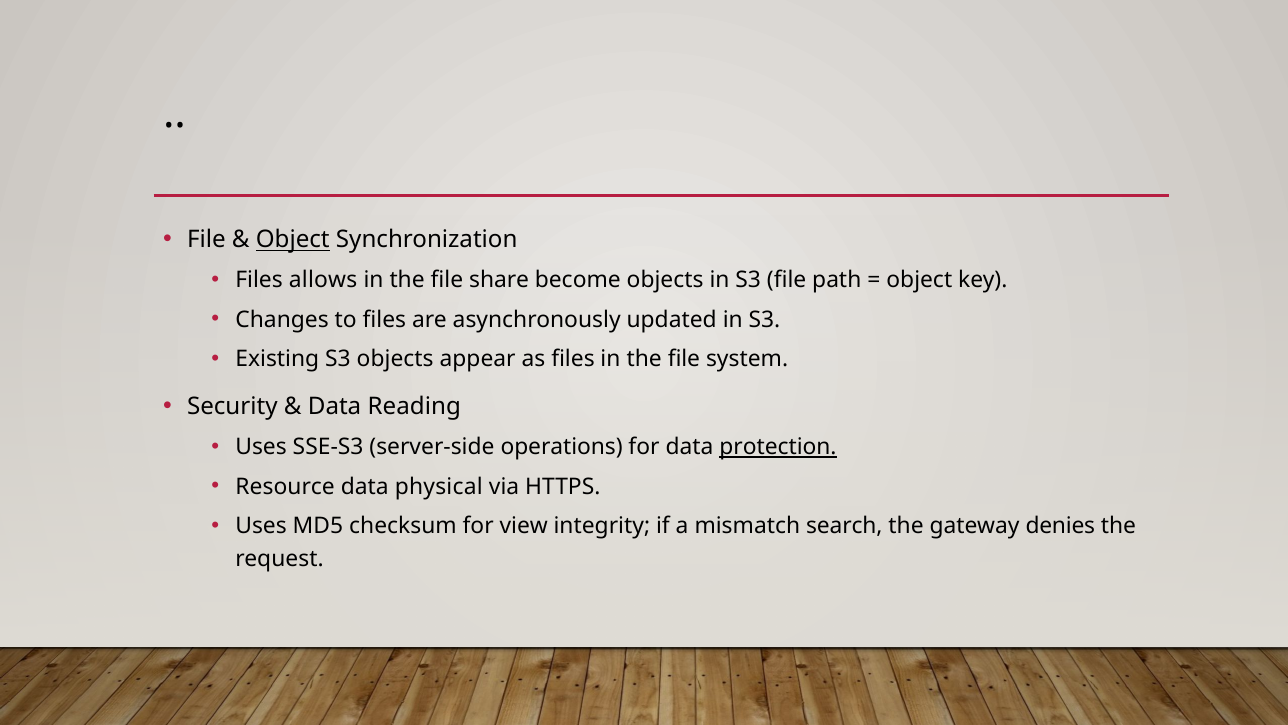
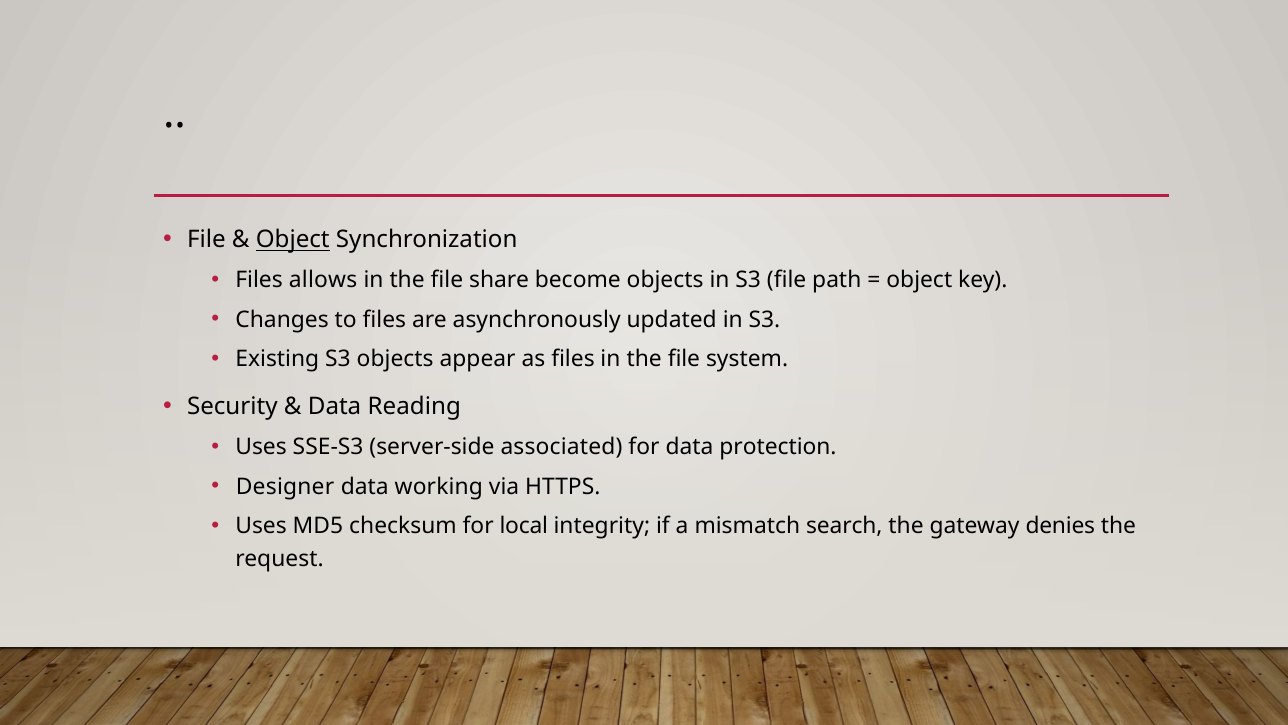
operations: operations -> associated (561, 447)
protection underline: present -> none (778, 447)
Resource: Resource -> Designer (285, 486)
physical: physical -> working (439, 486)
view: view -> local (524, 526)
